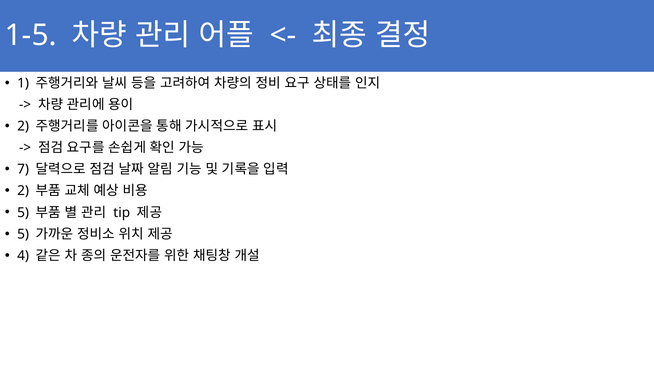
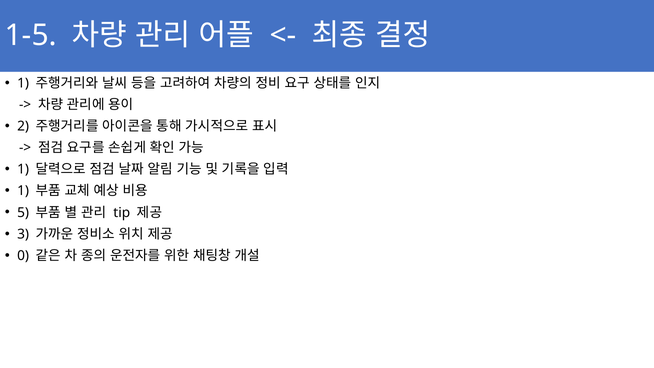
7: 7 -> 1 (23, 169)
2: 2 -> 1 (23, 191)
5: 5 -> 3 (23, 234)
4: 4 -> 0 (23, 256)
